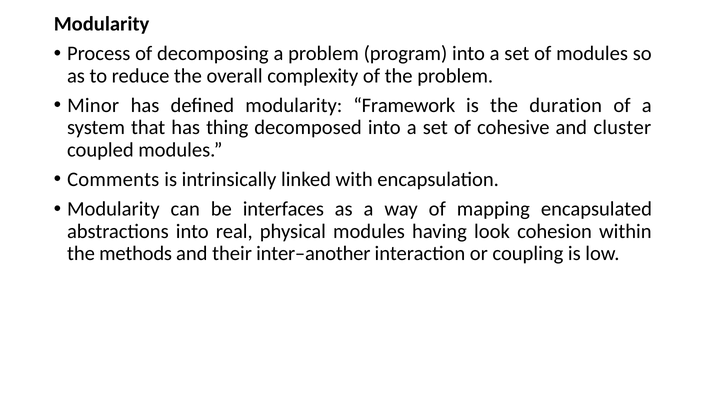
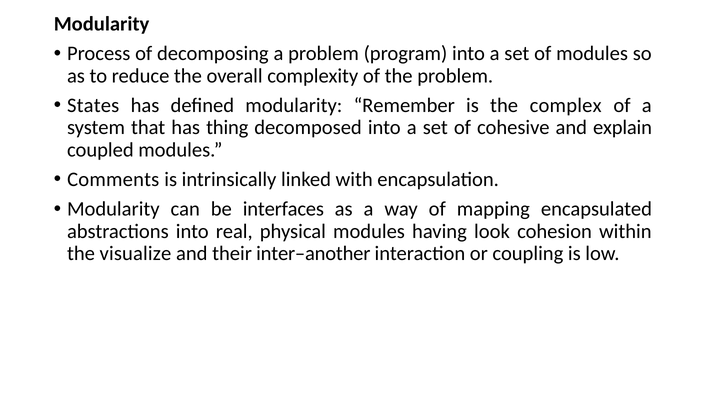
Minor: Minor -> States (93, 105)
Framework: Framework -> Remember (404, 105)
duration: duration -> complex (566, 105)
cluster: cluster -> explain (622, 128)
methods: methods -> visualize (135, 254)
